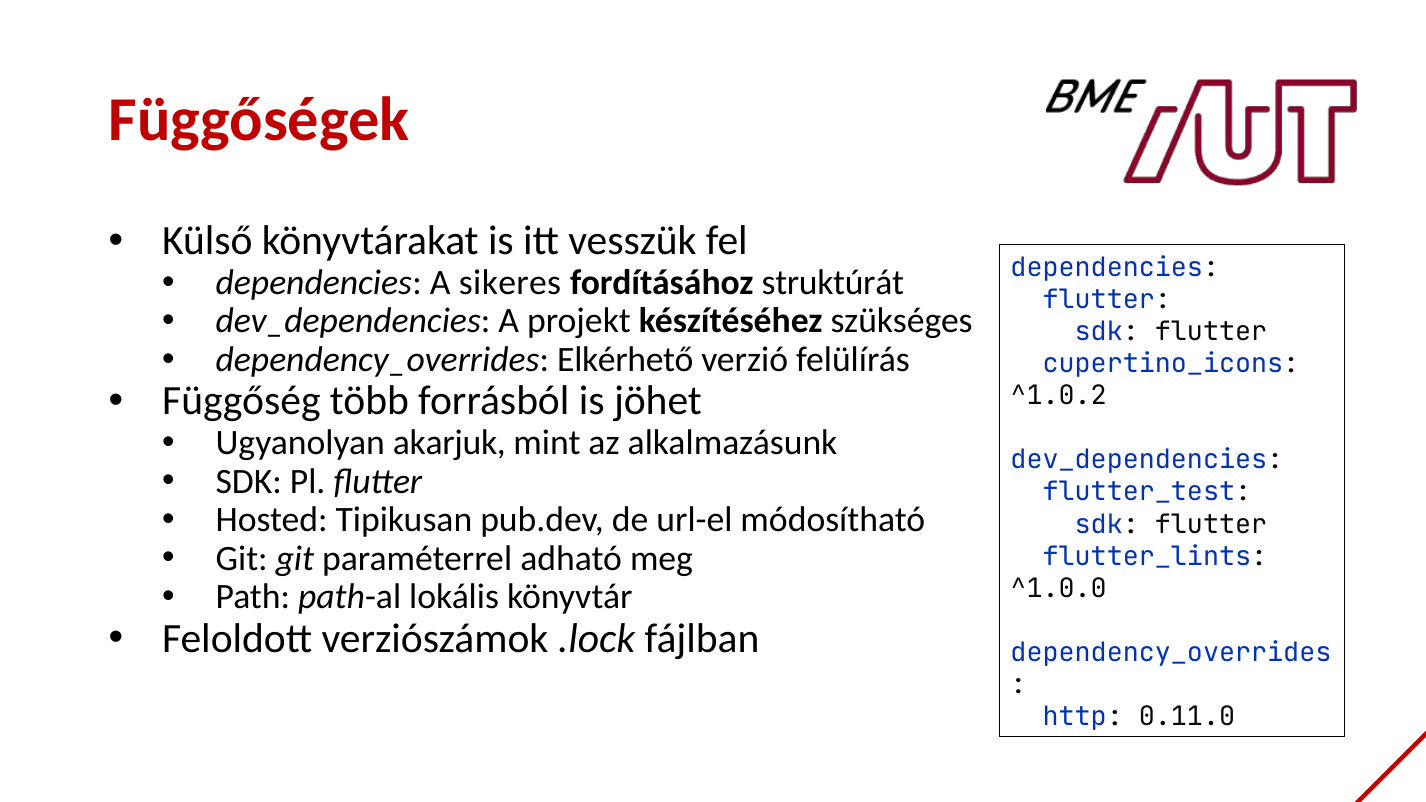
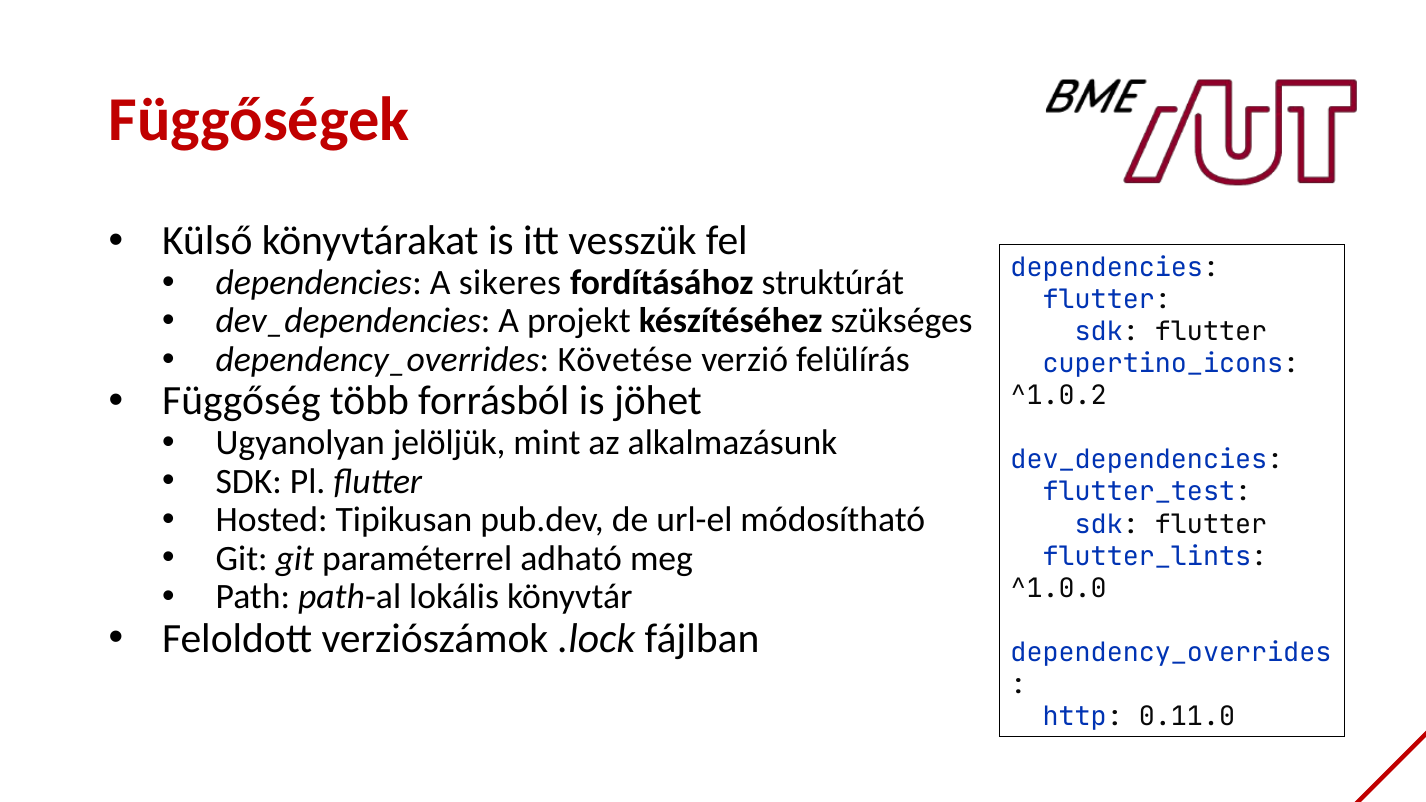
Elkérhető: Elkérhető -> Követése (625, 360)
akarjuk: akarjuk -> jelöljük (449, 443)
